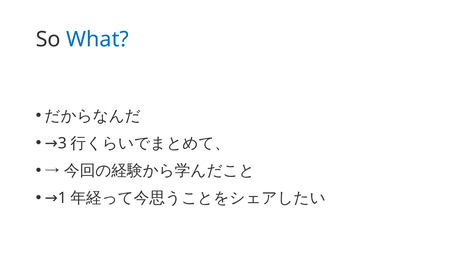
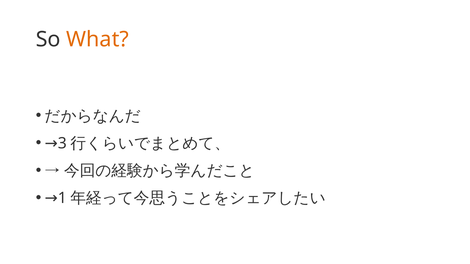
What colour: blue -> orange (98, 39)
